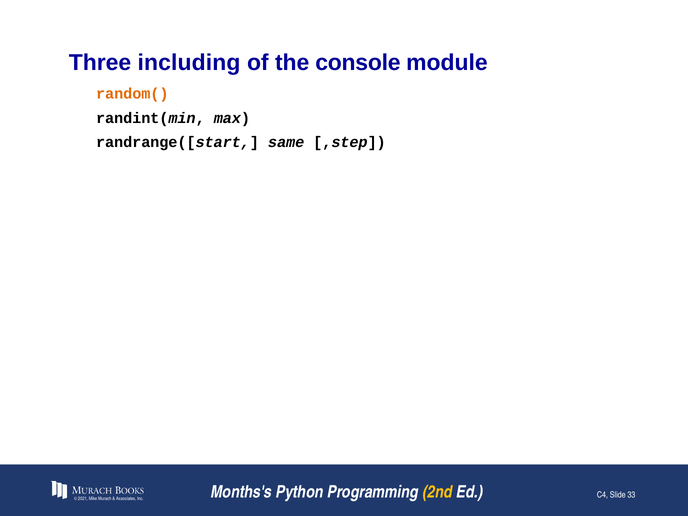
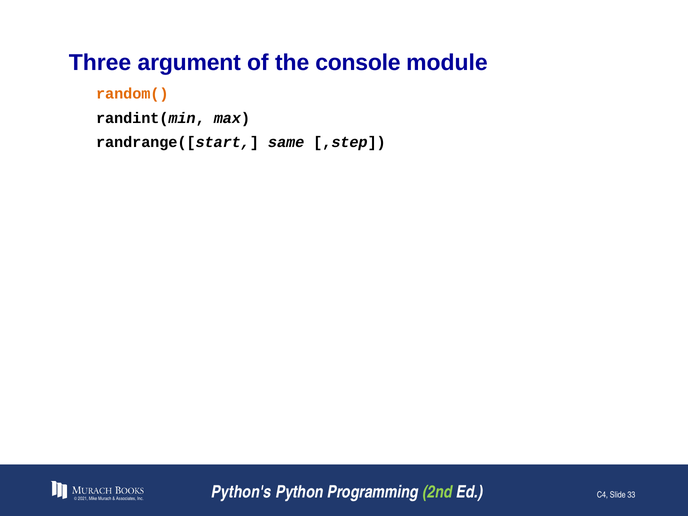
including: including -> argument (189, 63)
Months's: Months's -> Python's (241, 492)
2nd colour: yellow -> light green (437, 492)
